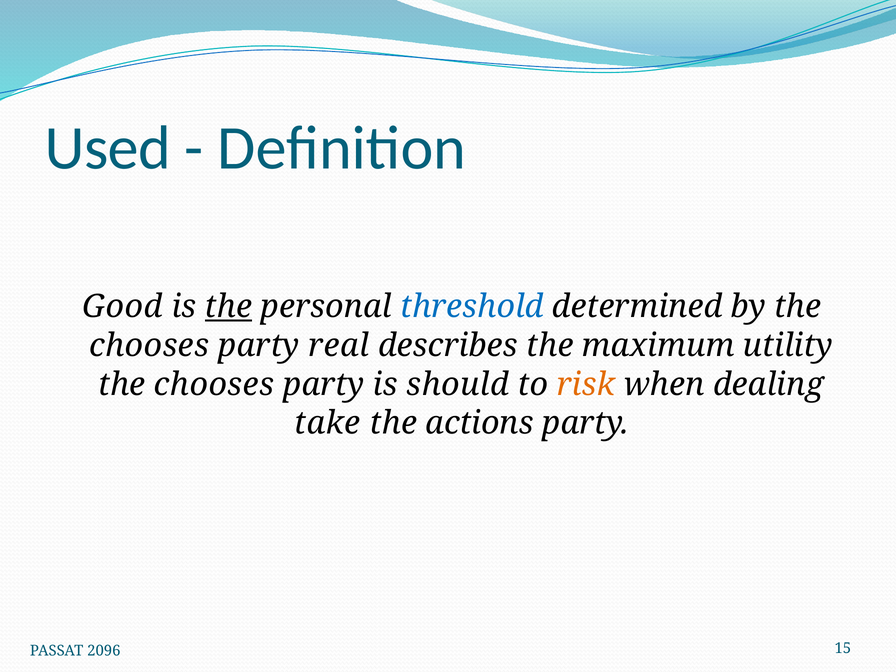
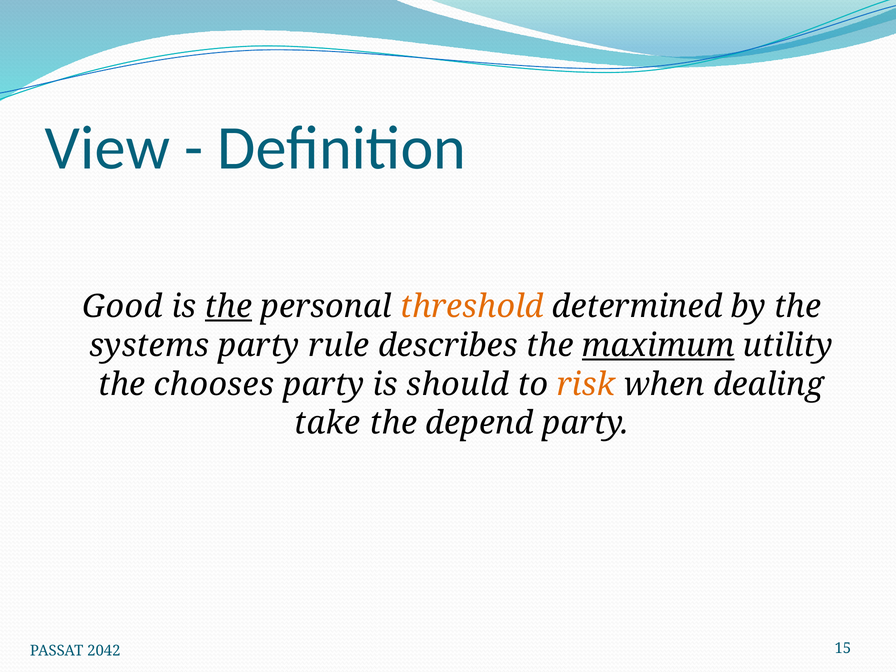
Used: Used -> View (107, 148)
threshold colour: blue -> orange (472, 307)
chooses: chooses -> systems (149, 345)
real: real -> rule (339, 345)
maximum underline: none -> present (658, 345)
actions: actions -> depend (479, 423)
2096: 2096 -> 2042 (104, 651)
